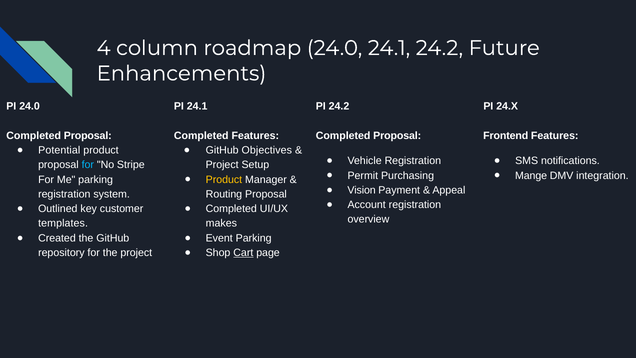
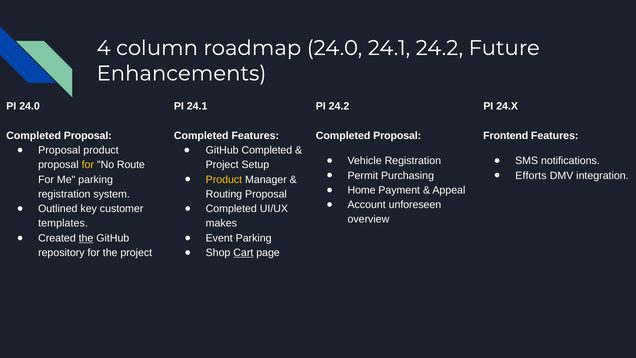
Potential: Potential -> Proposal (59, 150)
GitHub Objectives: Objectives -> Completed (267, 150)
for colour: light blue -> yellow (88, 165)
Stripe: Stripe -> Route (131, 165)
Mange: Mange -> Efforts (531, 175)
Vision: Vision -> Home (362, 190)
Account registration: registration -> unforeseen (415, 205)
the underline: none -> present (86, 238)
